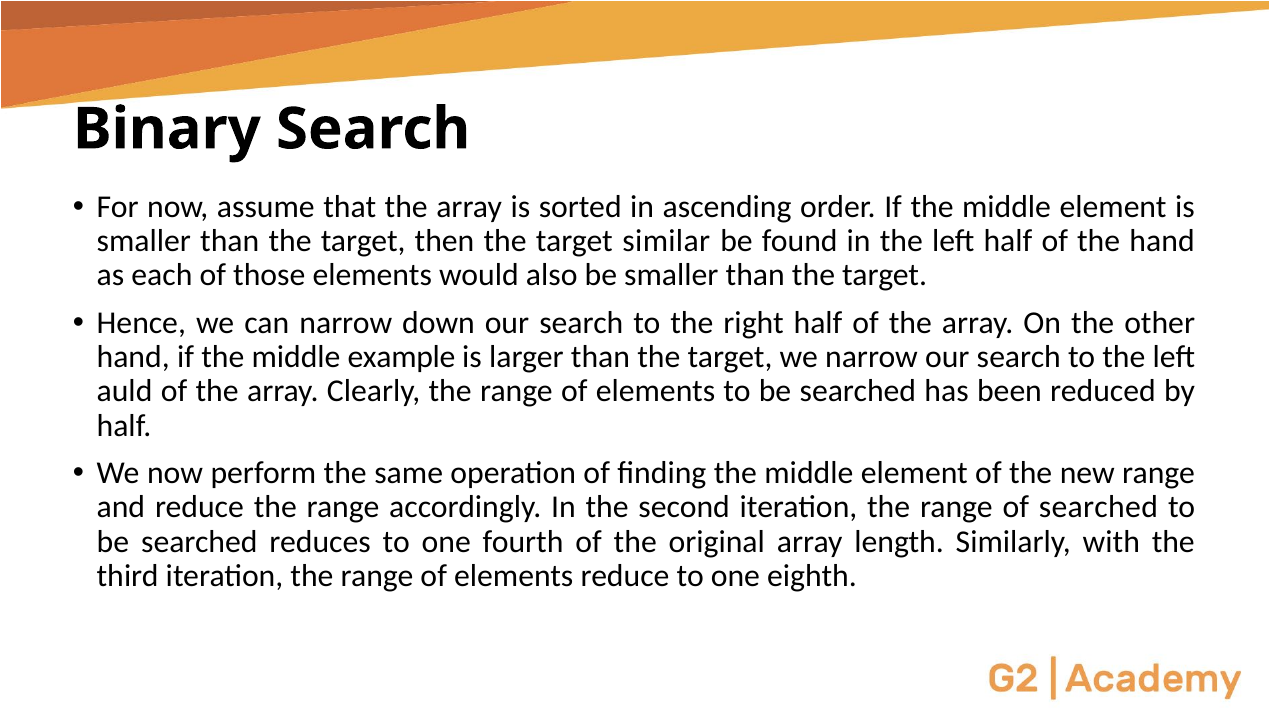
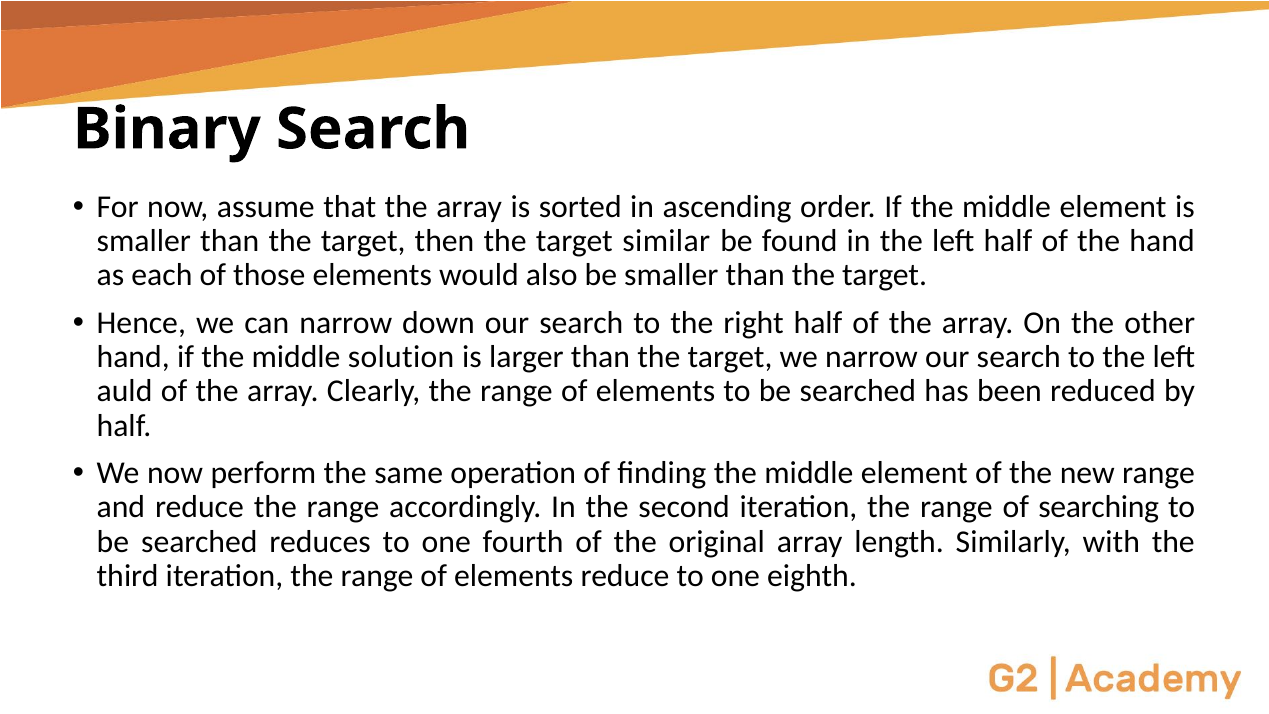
example: example -> solution (401, 357)
of searched: searched -> searching (1099, 507)
